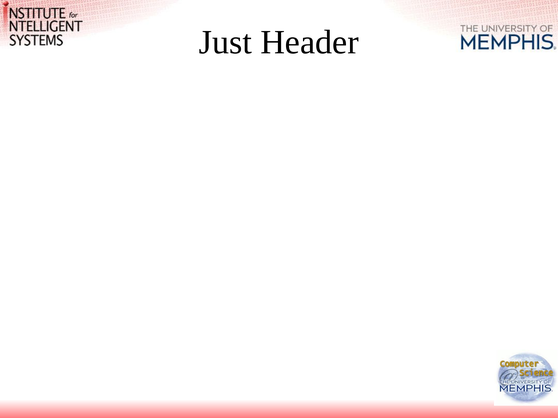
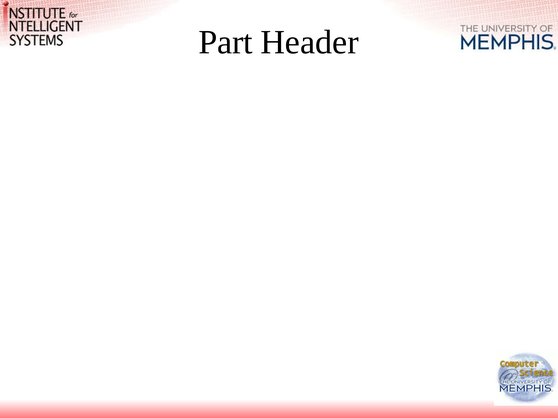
Just: Just -> Part (226, 42)
